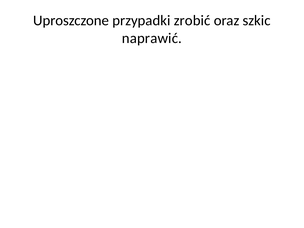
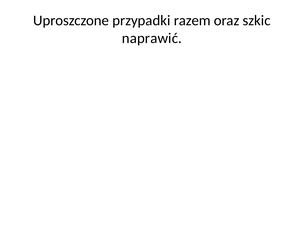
zrobić: zrobić -> razem (192, 21)
